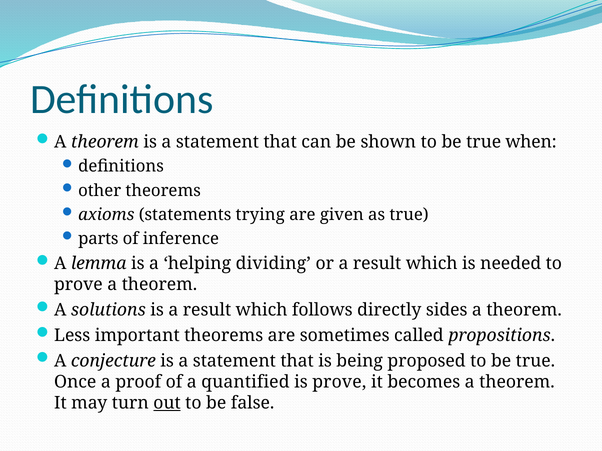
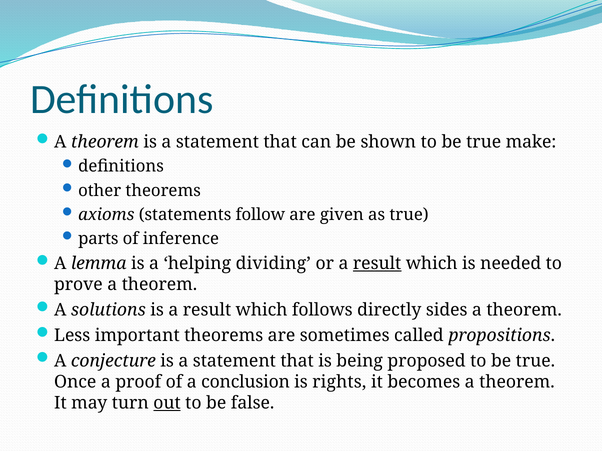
when: when -> make (531, 142)
trying: trying -> follow (260, 215)
result underline: none -> present (377, 264)
quantified: quantified -> conclusion (246, 382)
is prove: prove -> rights (339, 382)
